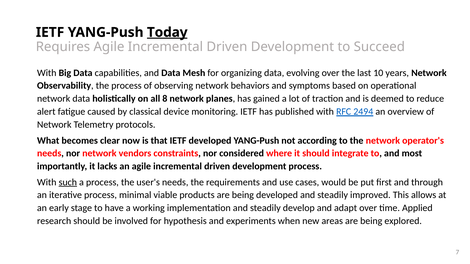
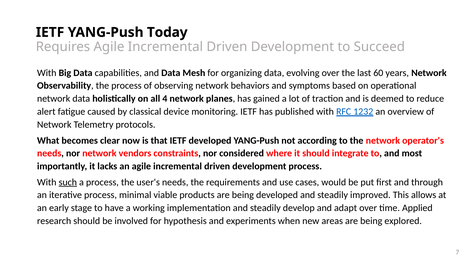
Today underline: present -> none (167, 32)
10: 10 -> 60 (378, 73)
8: 8 -> 4 (165, 99)
2494: 2494 -> 1232 (363, 112)
